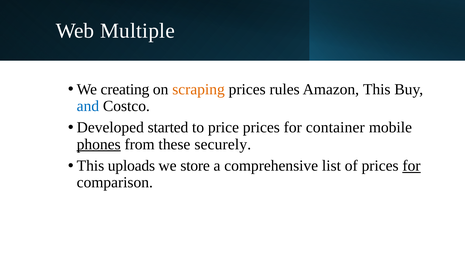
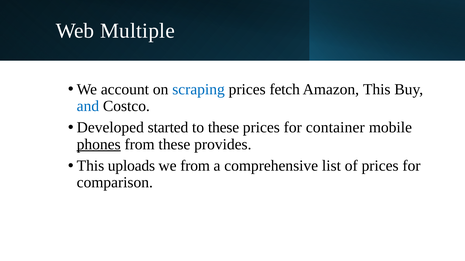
creating: creating -> account (125, 89)
scraping colour: orange -> blue (199, 89)
rules: rules -> fetch (285, 89)
to price: price -> these (224, 128)
securely: securely -> provides (223, 145)
we store: store -> from (195, 166)
for underline: present -> none (412, 166)
